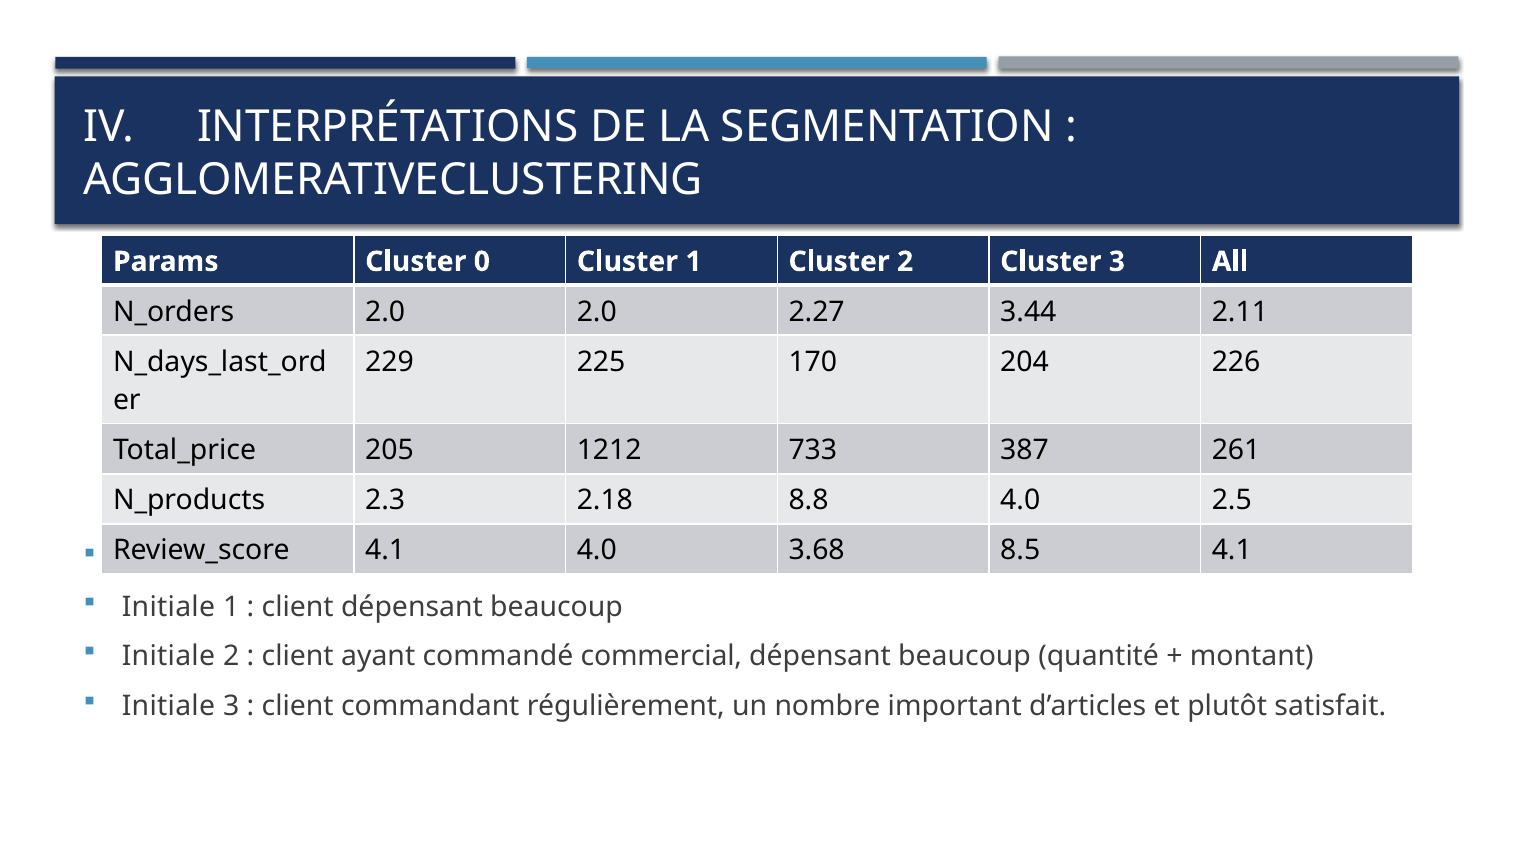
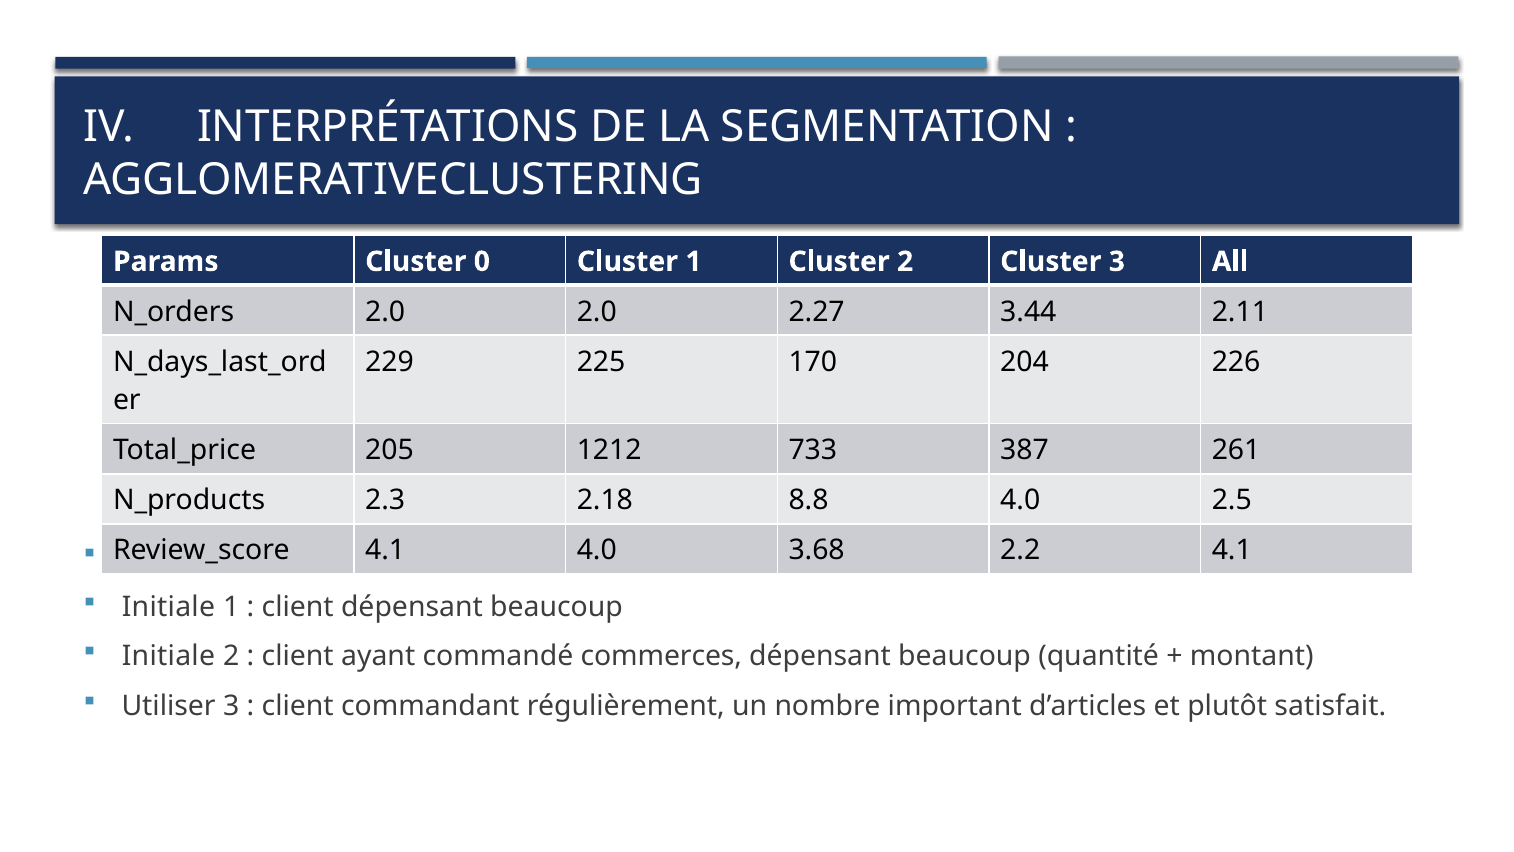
8.5: 8.5 -> 2.2 (1020, 550)
commercial: commercial -> commerces (661, 656)
Initiale: Initiale -> Utiliser (169, 705)
